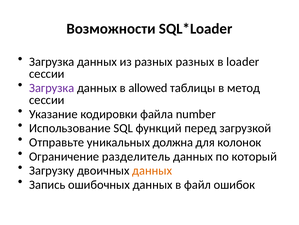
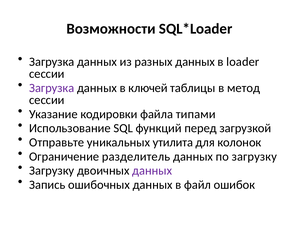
разных разных: разных -> данных (195, 62)
allowed: allowed -> ключей (148, 88)
number: number -> типами (196, 114)
должна: должна -> утилита (173, 142)
по который: который -> загрузку (254, 156)
данных colour: orange -> purple (152, 170)
